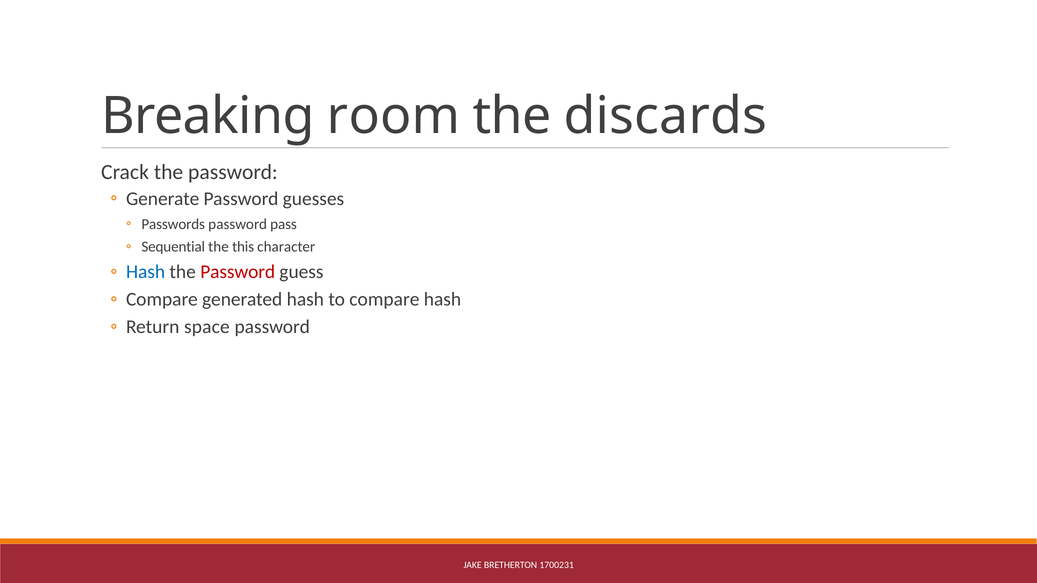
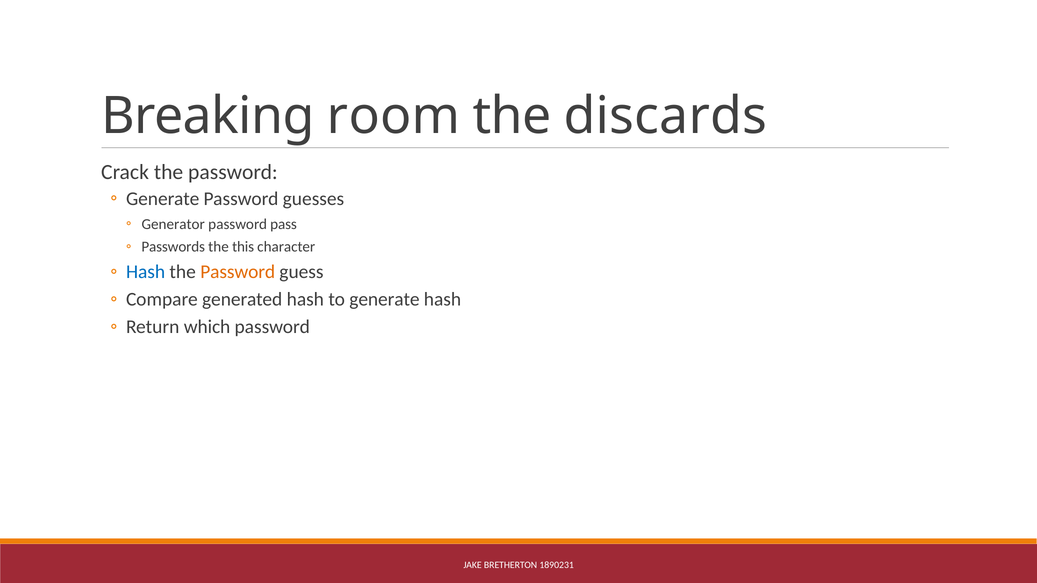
Passwords: Passwords -> Generator (173, 224)
Sequential: Sequential -> Passwords (173, 247)
Password colour: red -> orange (238, 272)
to compare: compare -> generate (385, 300)
space: space -> which (207, 327)
1700231: 1700231 -> 1890231 (557, 566)
